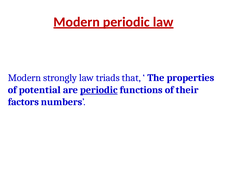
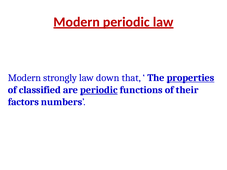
triads: triads -> down (108, 78)
properties underline: none -> present (191, 78)
potential: potential -> classified (40, 90)
